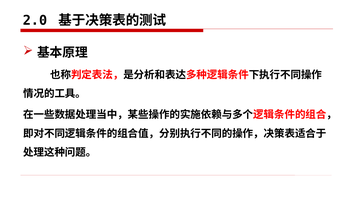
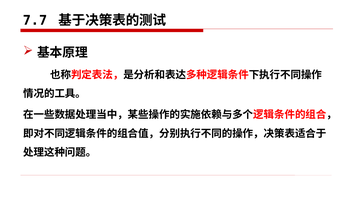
2.0: 2.0 -> 7.7 (35, 20)
